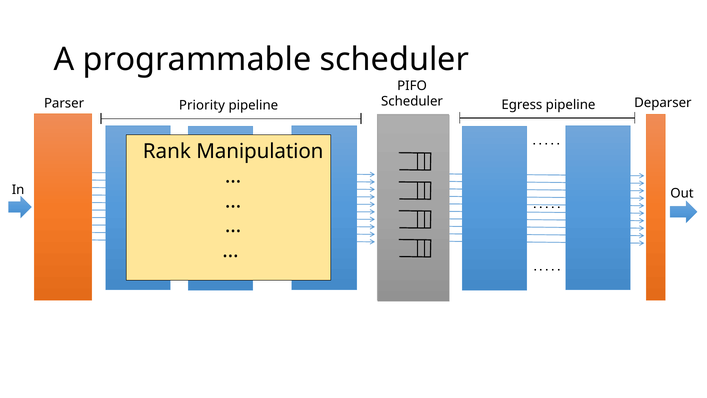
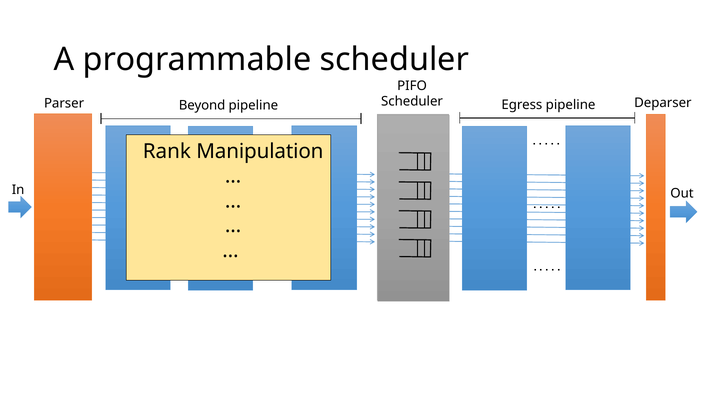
Priority: Priority -> Beyond (202, 105)
